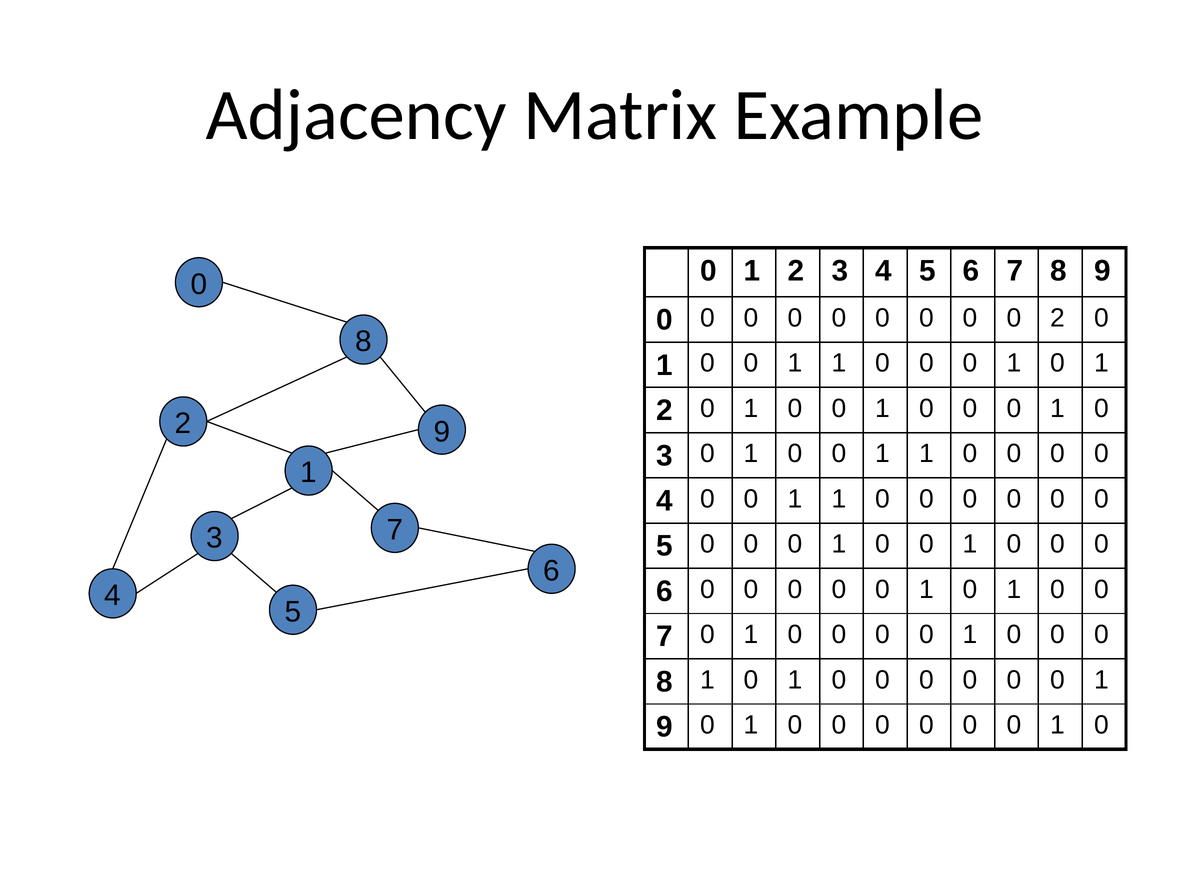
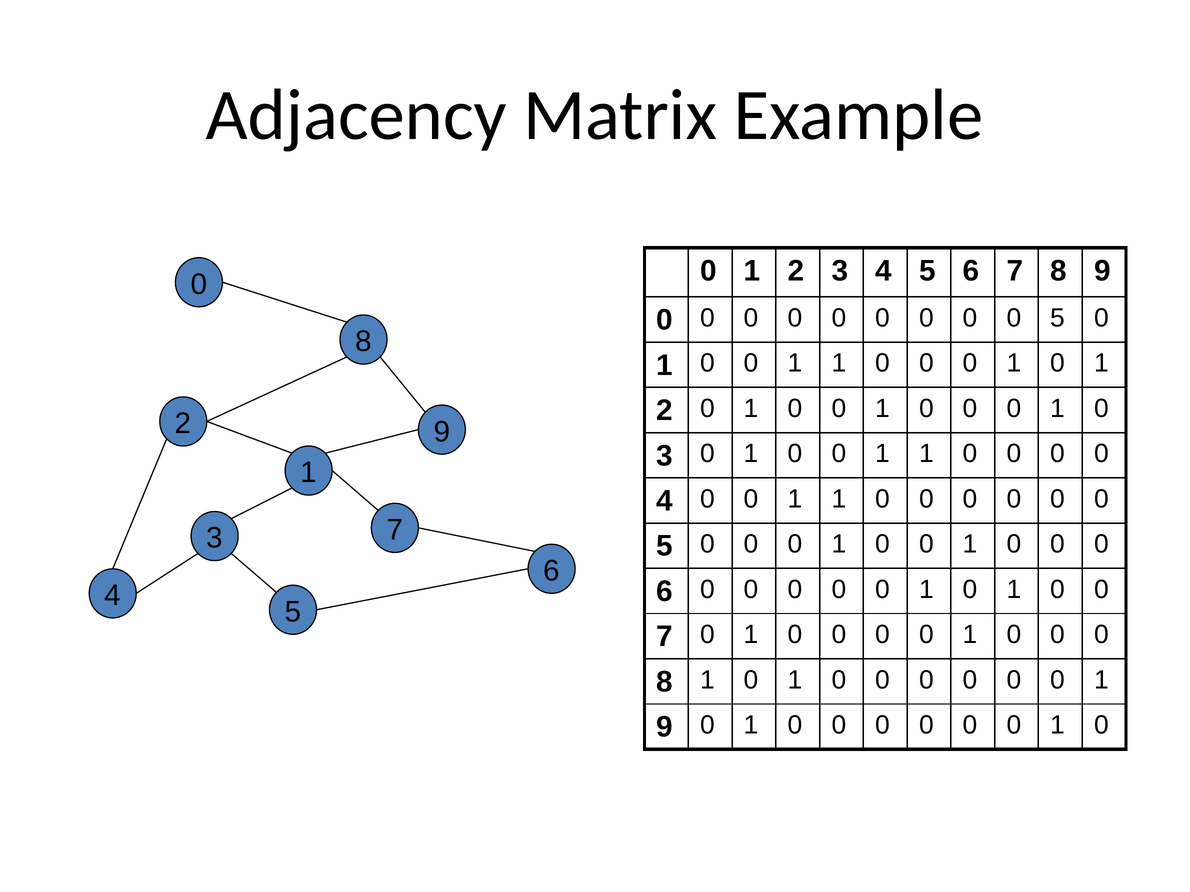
2: 2 -> 5 (1058, 318)
